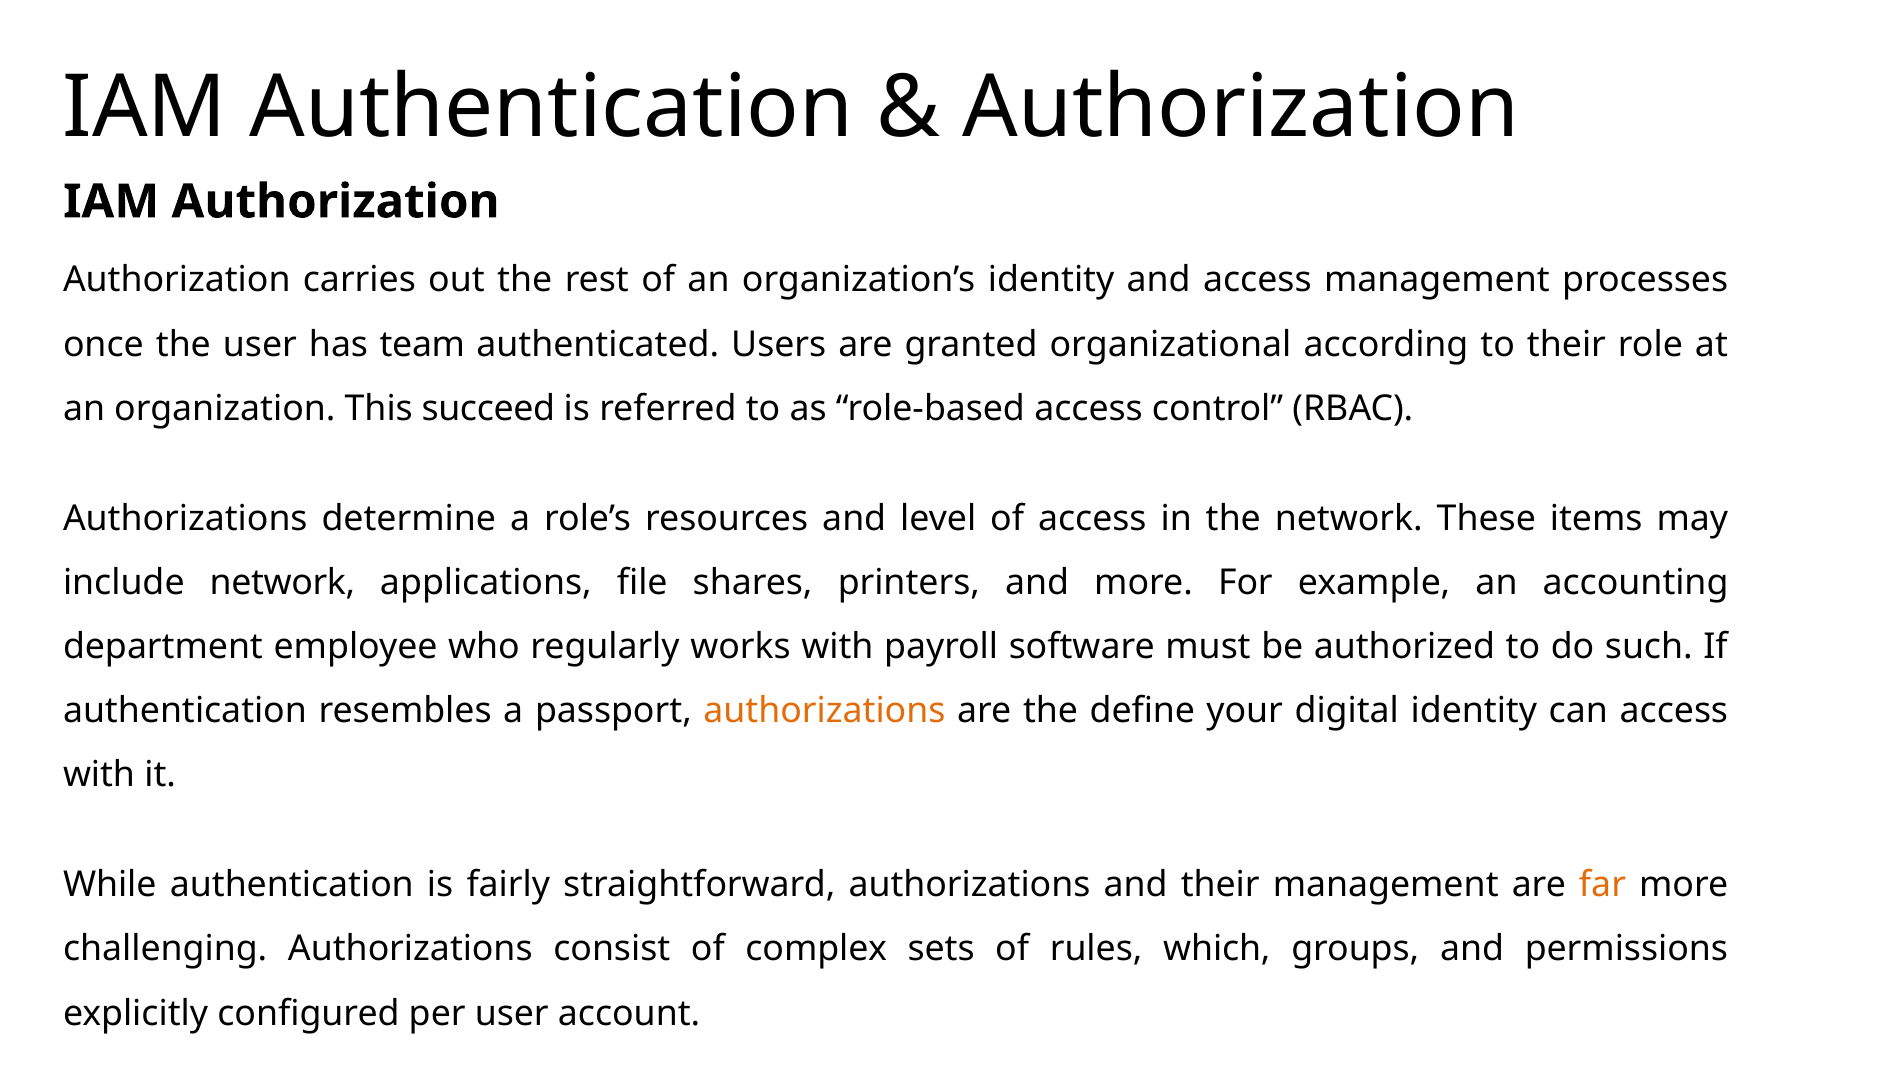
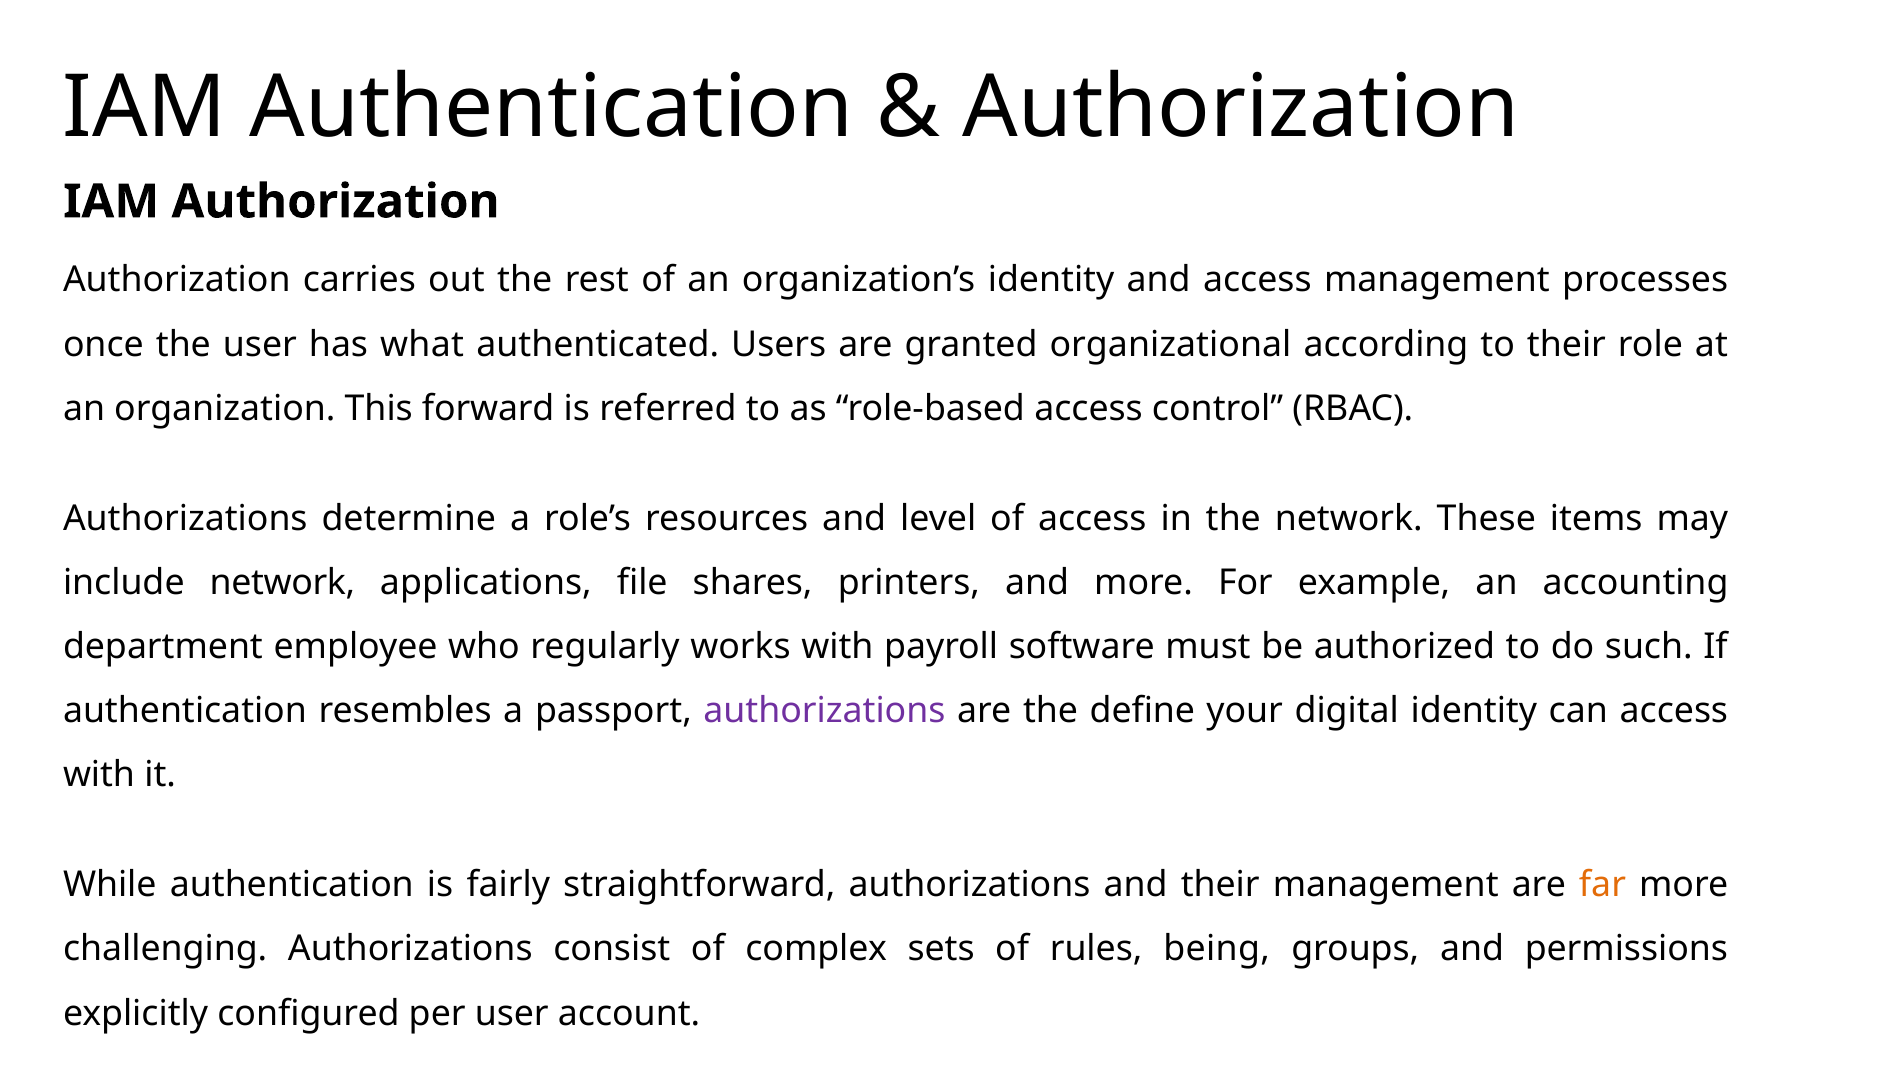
team: team -> what (422, 345)
succeed: succeed -> forward (488, 409)
authorizations colour: orange -> purple (824, 711)
which: which -> being (1217, 949)
